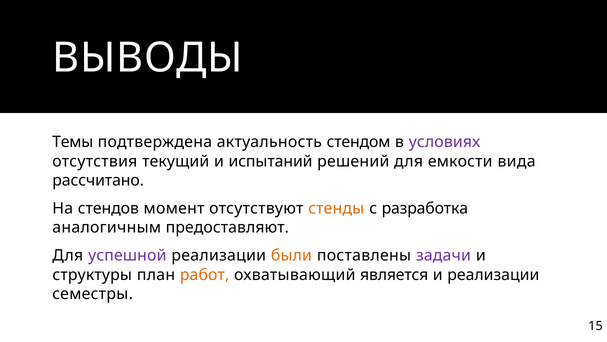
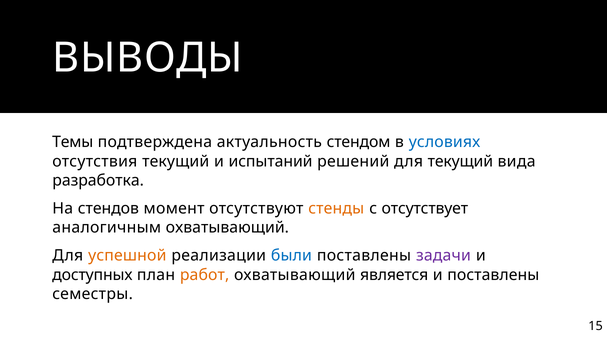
условиях colour: purple -> blue (445, 142)
для емкости: емкости -> текущий (460, 161)
рассчитано: рассчитано -> разработка (98, 180)
разработка: разработка -> отсутствует (425, 208)
аналогичным предоставляют: предоставляют -> охватывающий (227, 227)
успешной colour: purple -> orange (127, 255)
были colour: orange -> blue (291, 255)
структуры: структуры -> доступных (92, 274)
и реализации: реализации -> поставлены (493, 274)
